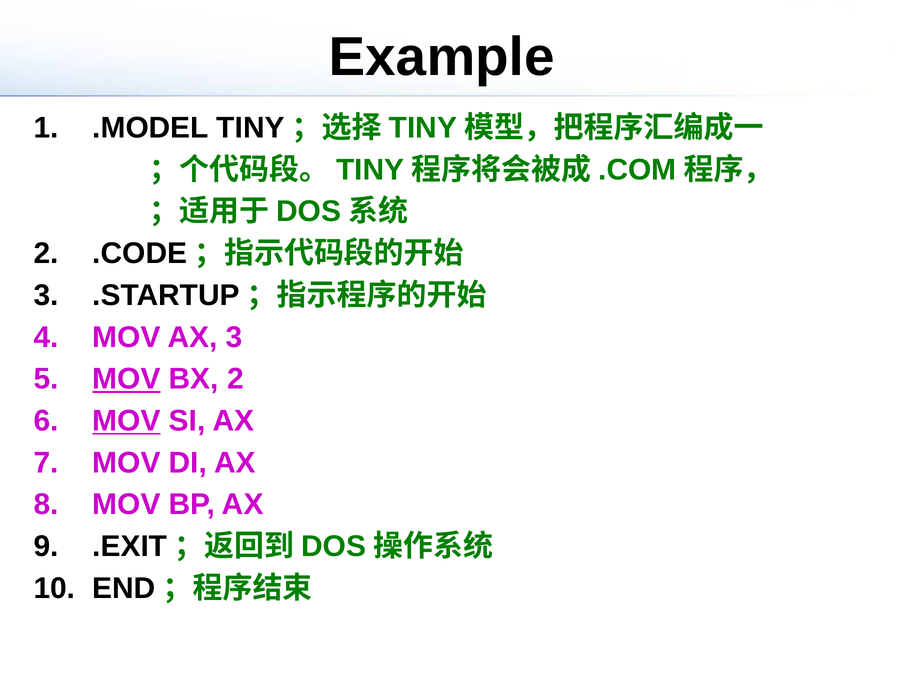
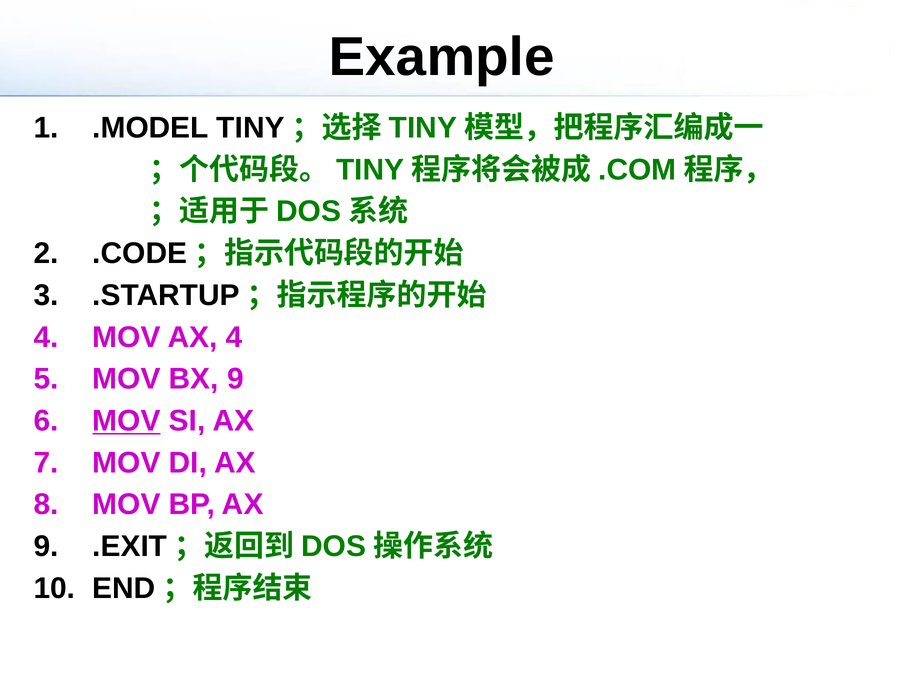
AX 3: 3 -> 4 (234, 337)
MOV underline: present -> none (126, 379)
BX 2: 2 -> 9 (235, 379)
